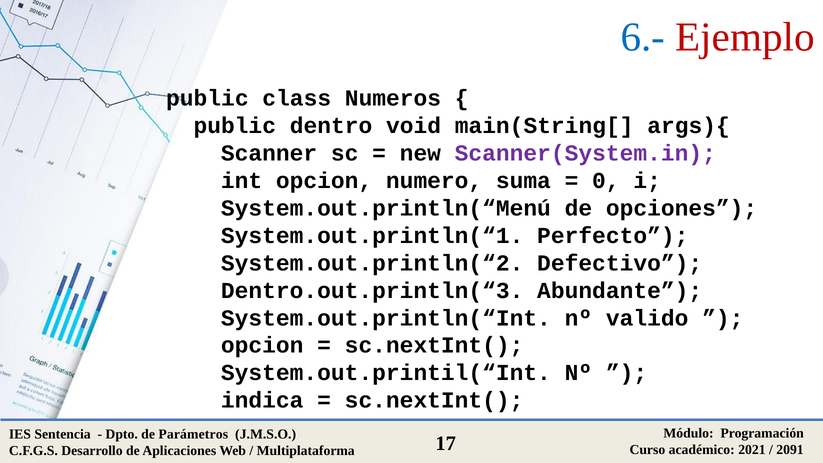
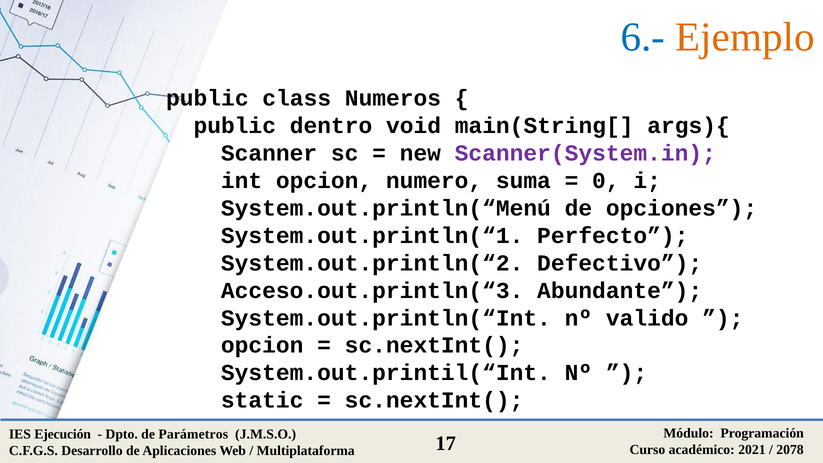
Ejemplo colour: red -> orange (745, 37)
Dentro.out.println(“3: Dentro.out.println(“3 -> Acceso.out.println(“3 (372, 291)
indica: indica -> static (262, 400)
Sentencia: Sentencia -> Ejecución (63, 434)
2091: 2091 -> 2078 (790, 449)
